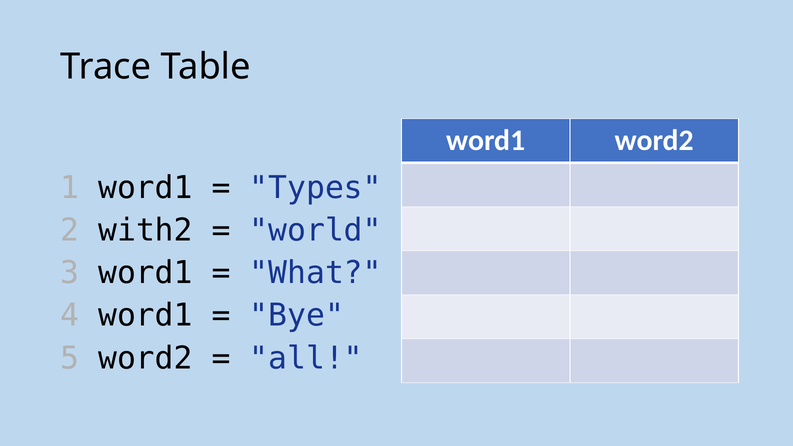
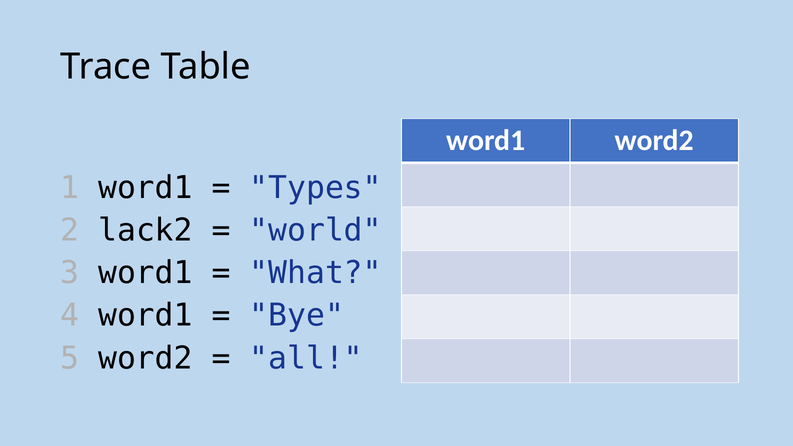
with2: with2 -> lack2 (145, 230)
